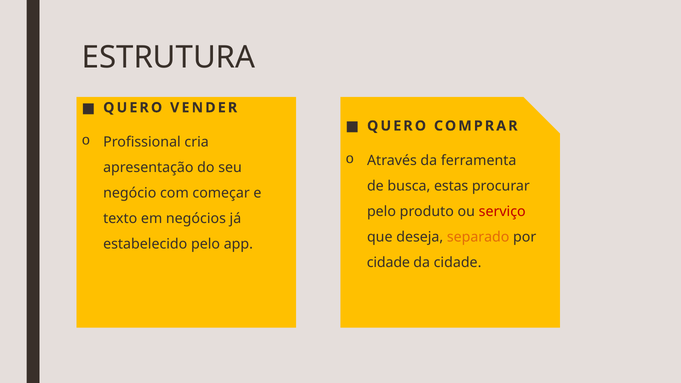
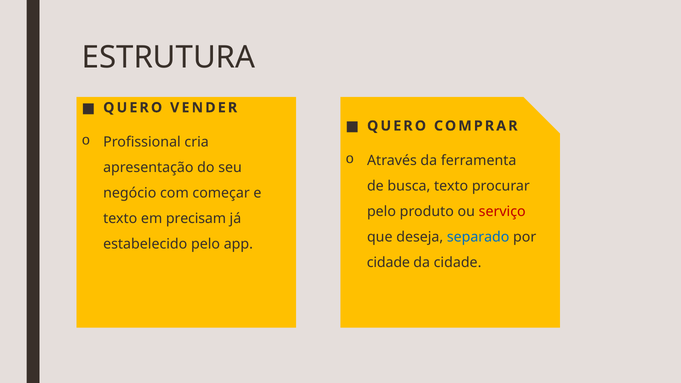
busca estas: estas -> texto (451, 186)
negócios: negócios -> precisam (196, 219)
separado colour: orange -> blue (478, 237)
